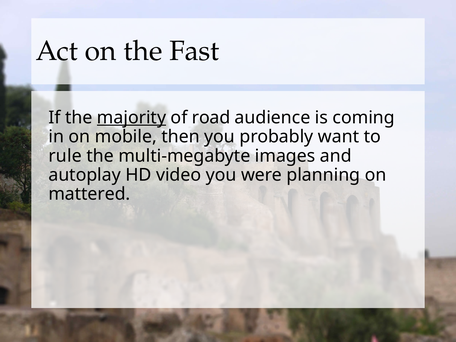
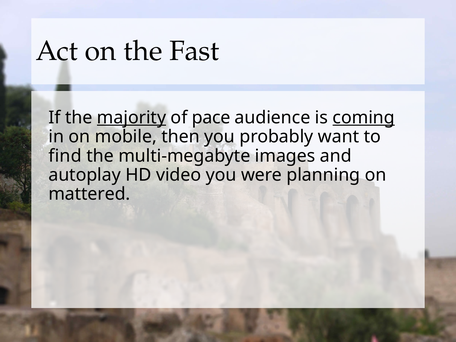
road: road -> pace (211, 118)
coming underline: none -> present (364, 118)
rule: rule -> find (65, 156)
